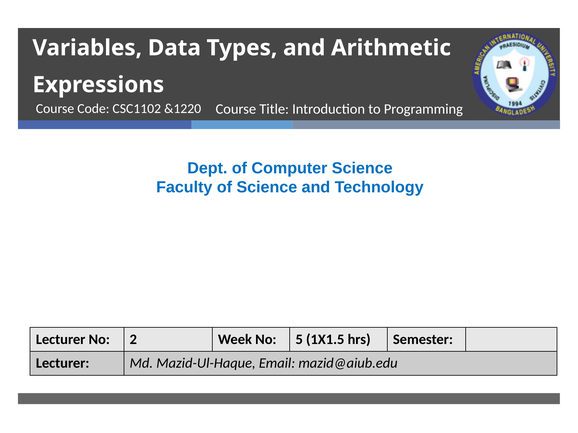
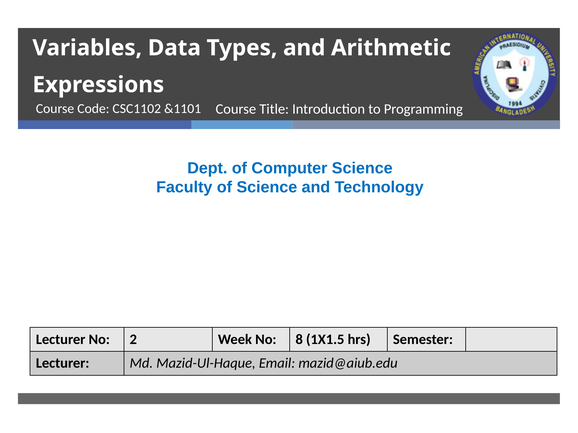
&1220: &1220 -> &1101 (183, 109)
5: 5 -> 8 (299, 340)
